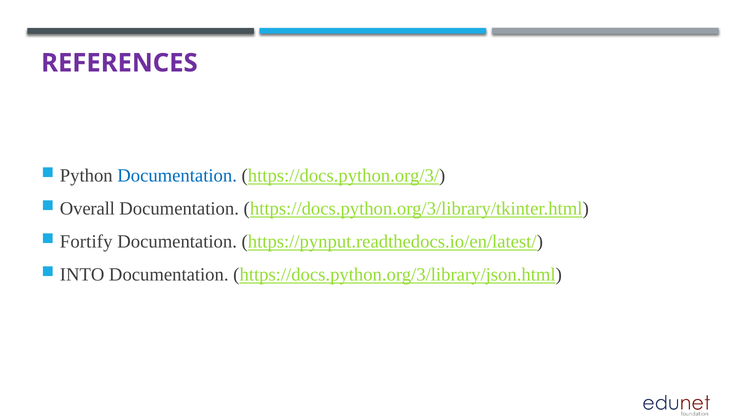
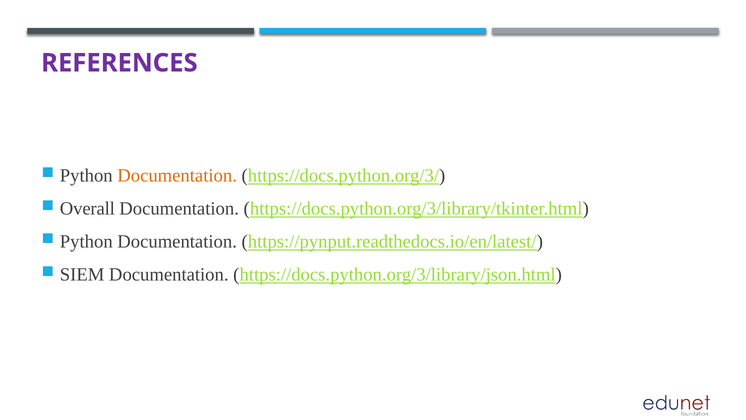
Documentation colour: blue -> orange (177, 176)
Fortify: Fortify -> Python (86, 242)
INTO: INTO -> SIEM (82, 275)
